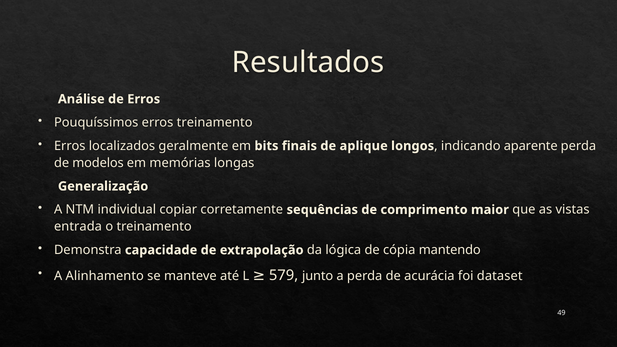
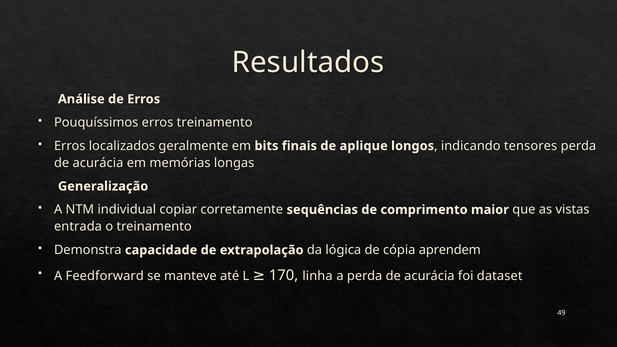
aparente: aparente -> tensores (531, 146)
modelos: modelos -> acurácia (98, 163)
mantendo: mantendo -> aprendem (450, 250)
junto: junto -> linha (318, 276)
Alinhamento: Alinhamento -> Feedforward (105, 276)
579: 579 -> 170 (284, 275)
